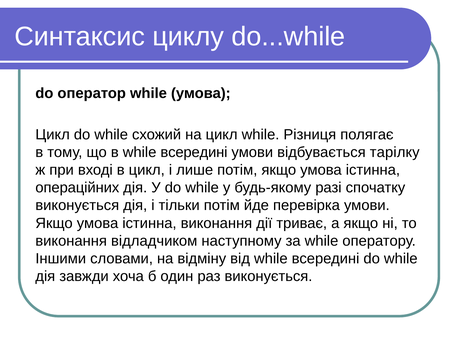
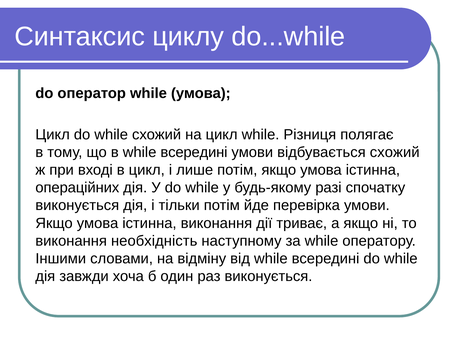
відбувається тарілку: тарілку -> схожий (395, 152)
відладчиком: відладчиком -> необхідність (154, 241)
